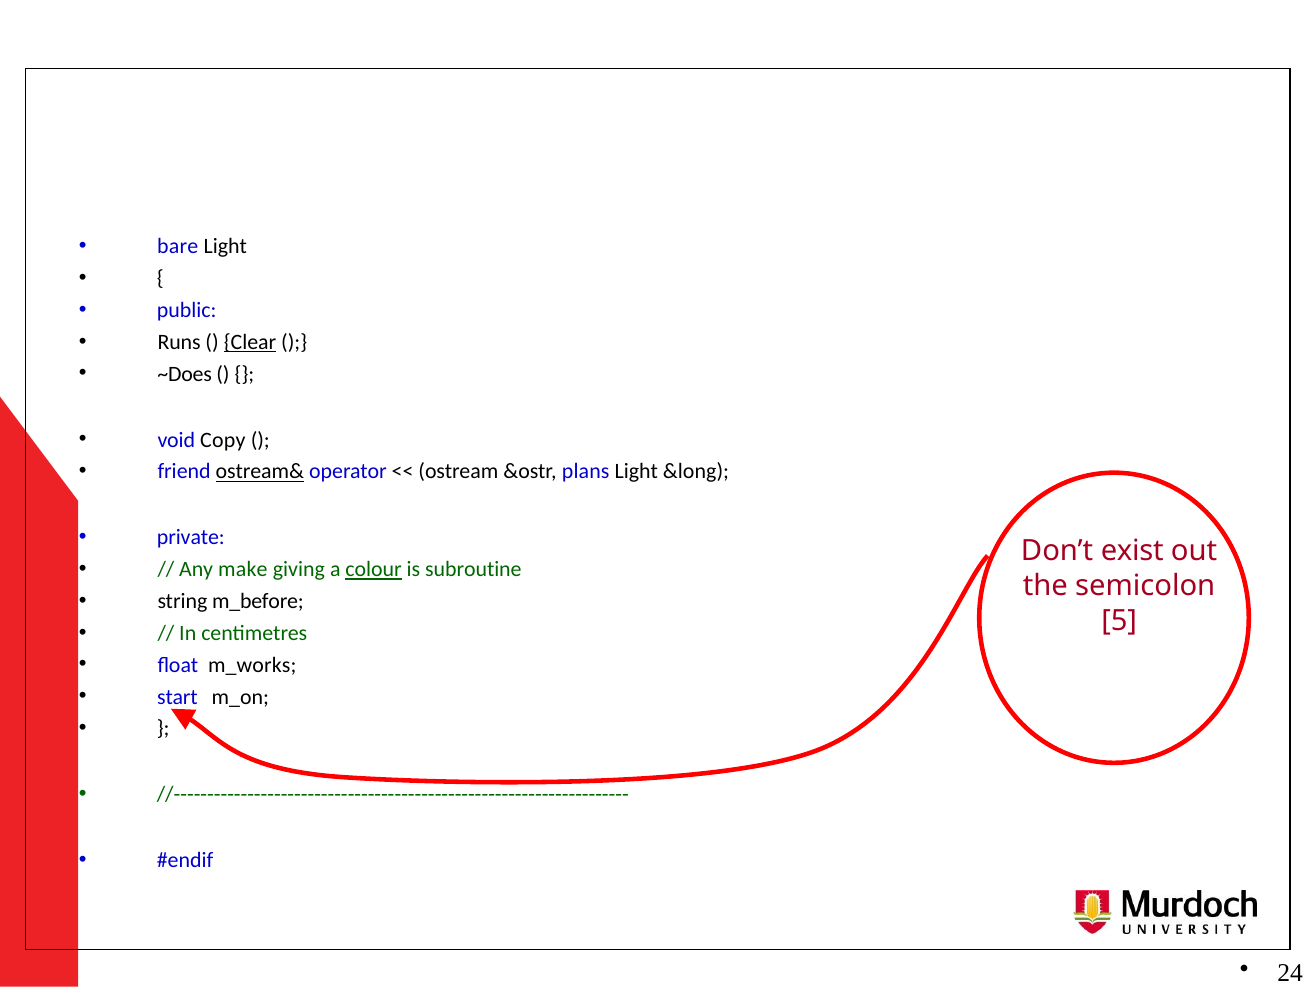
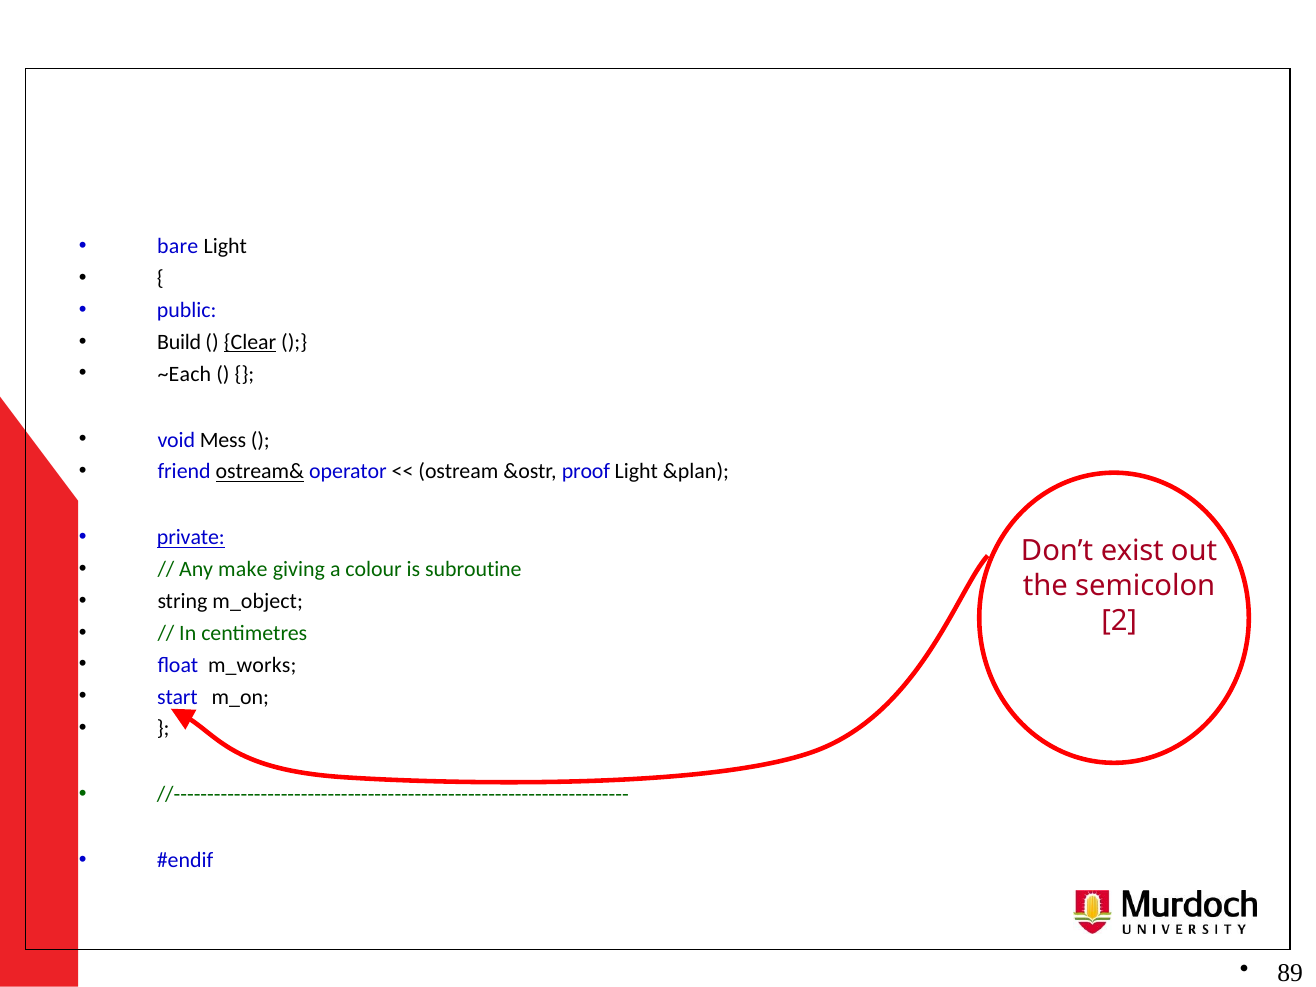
Runs: Runs -> Build (179, 342)
~Does: ~Does -> ~Each (184, 374)
Copy: Copy -> Mess (223, 440)
plans: plans -> proof (586, 472)
&long: &long -> &plan (696, 472)
private underline: none -> present (191, 538)
colour underline: present -> none (374, 570)
m_before: m_before -> m_object (258, 601)
5: 5 -> 2 (1119, 621)
24: 24 -> 89 (1290, 973)
